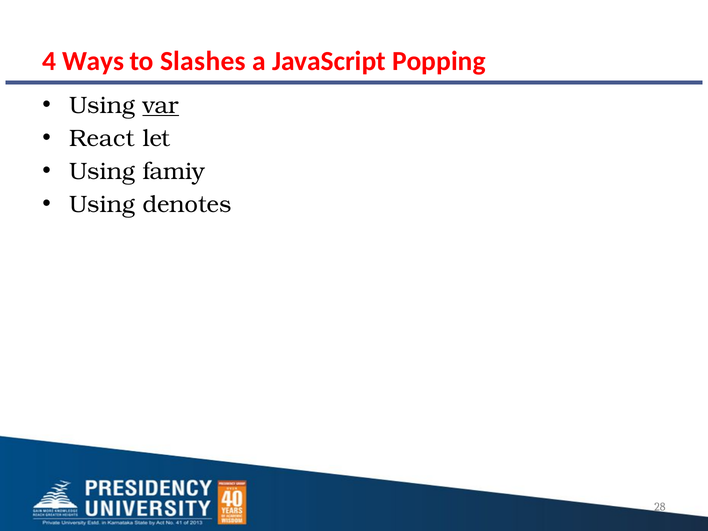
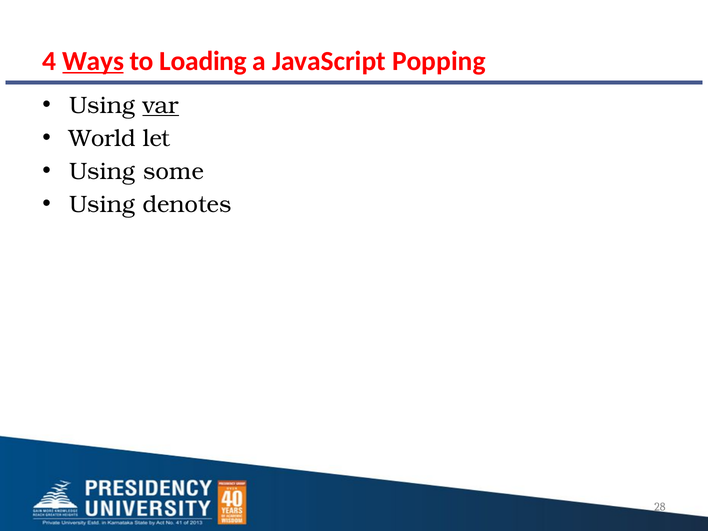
Ways underline: none -> present (93, 61)
Slashes: Slashes -> Loading (203, 61)
React: React -> World (102, 138)
famiy: famiy -> some (173, 171)
